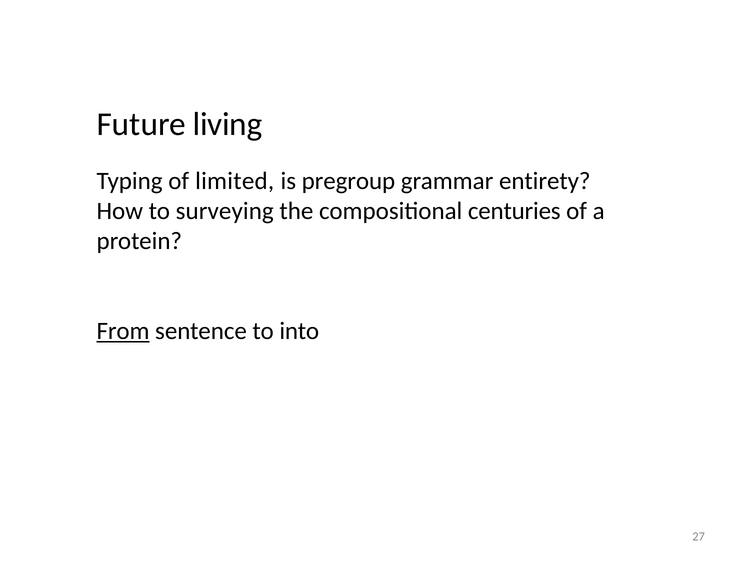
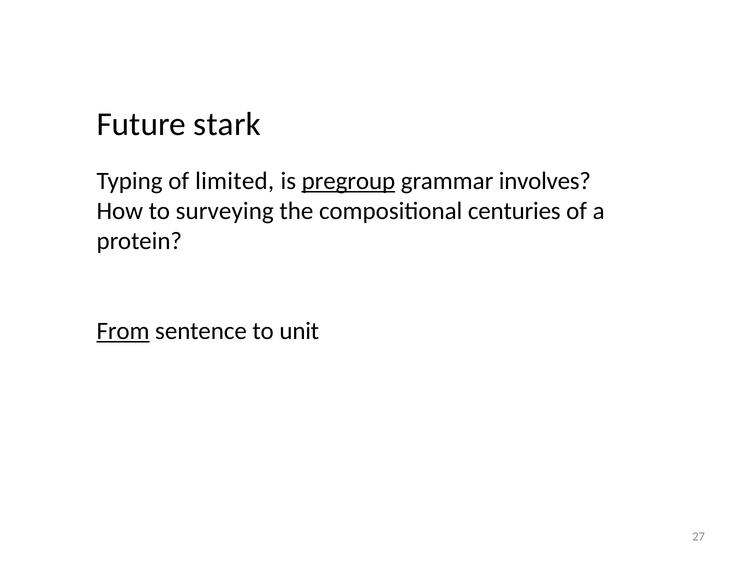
living: living -> stark (227, 124)
pregroup underline: none -> present (348, 181)
entirety: entirety -> involves (545, 181)
into: into -> unit (299, 331)
